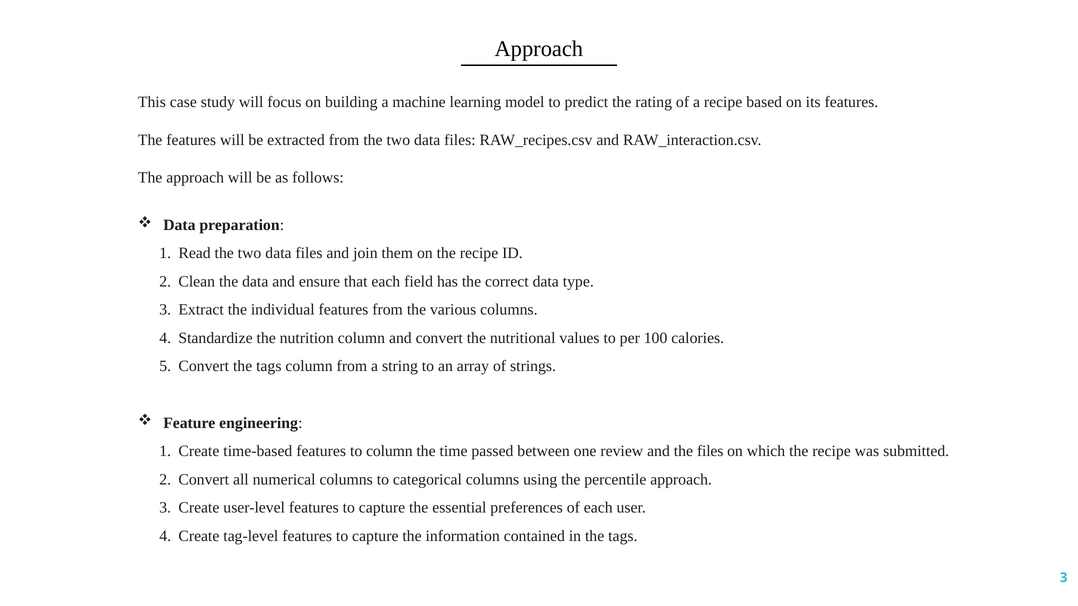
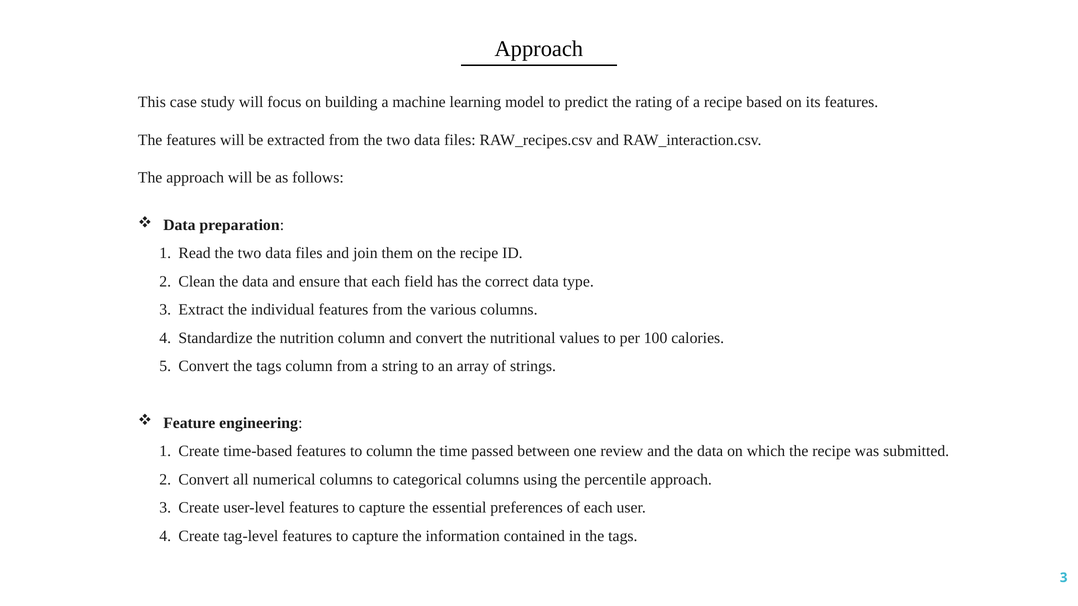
and the files: files -> data (710, 451)
